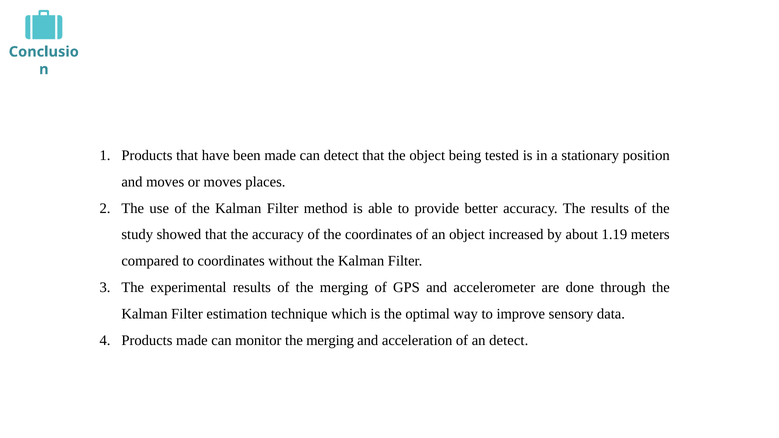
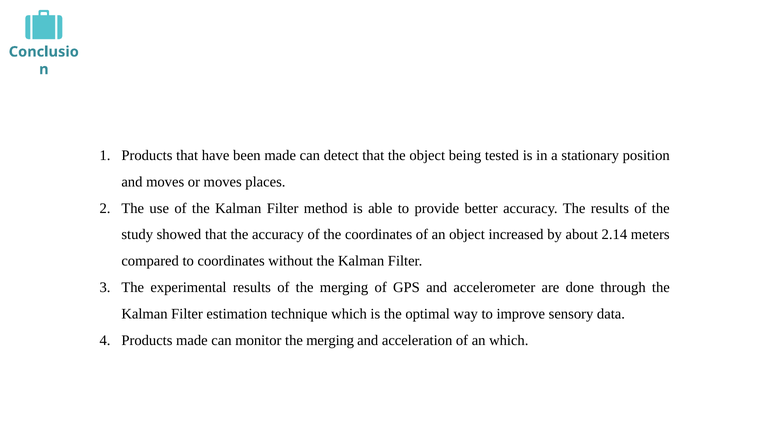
1.19: 1.19 -> 2.14 (614, 235)
an detect: detect -> which (509, 340)
